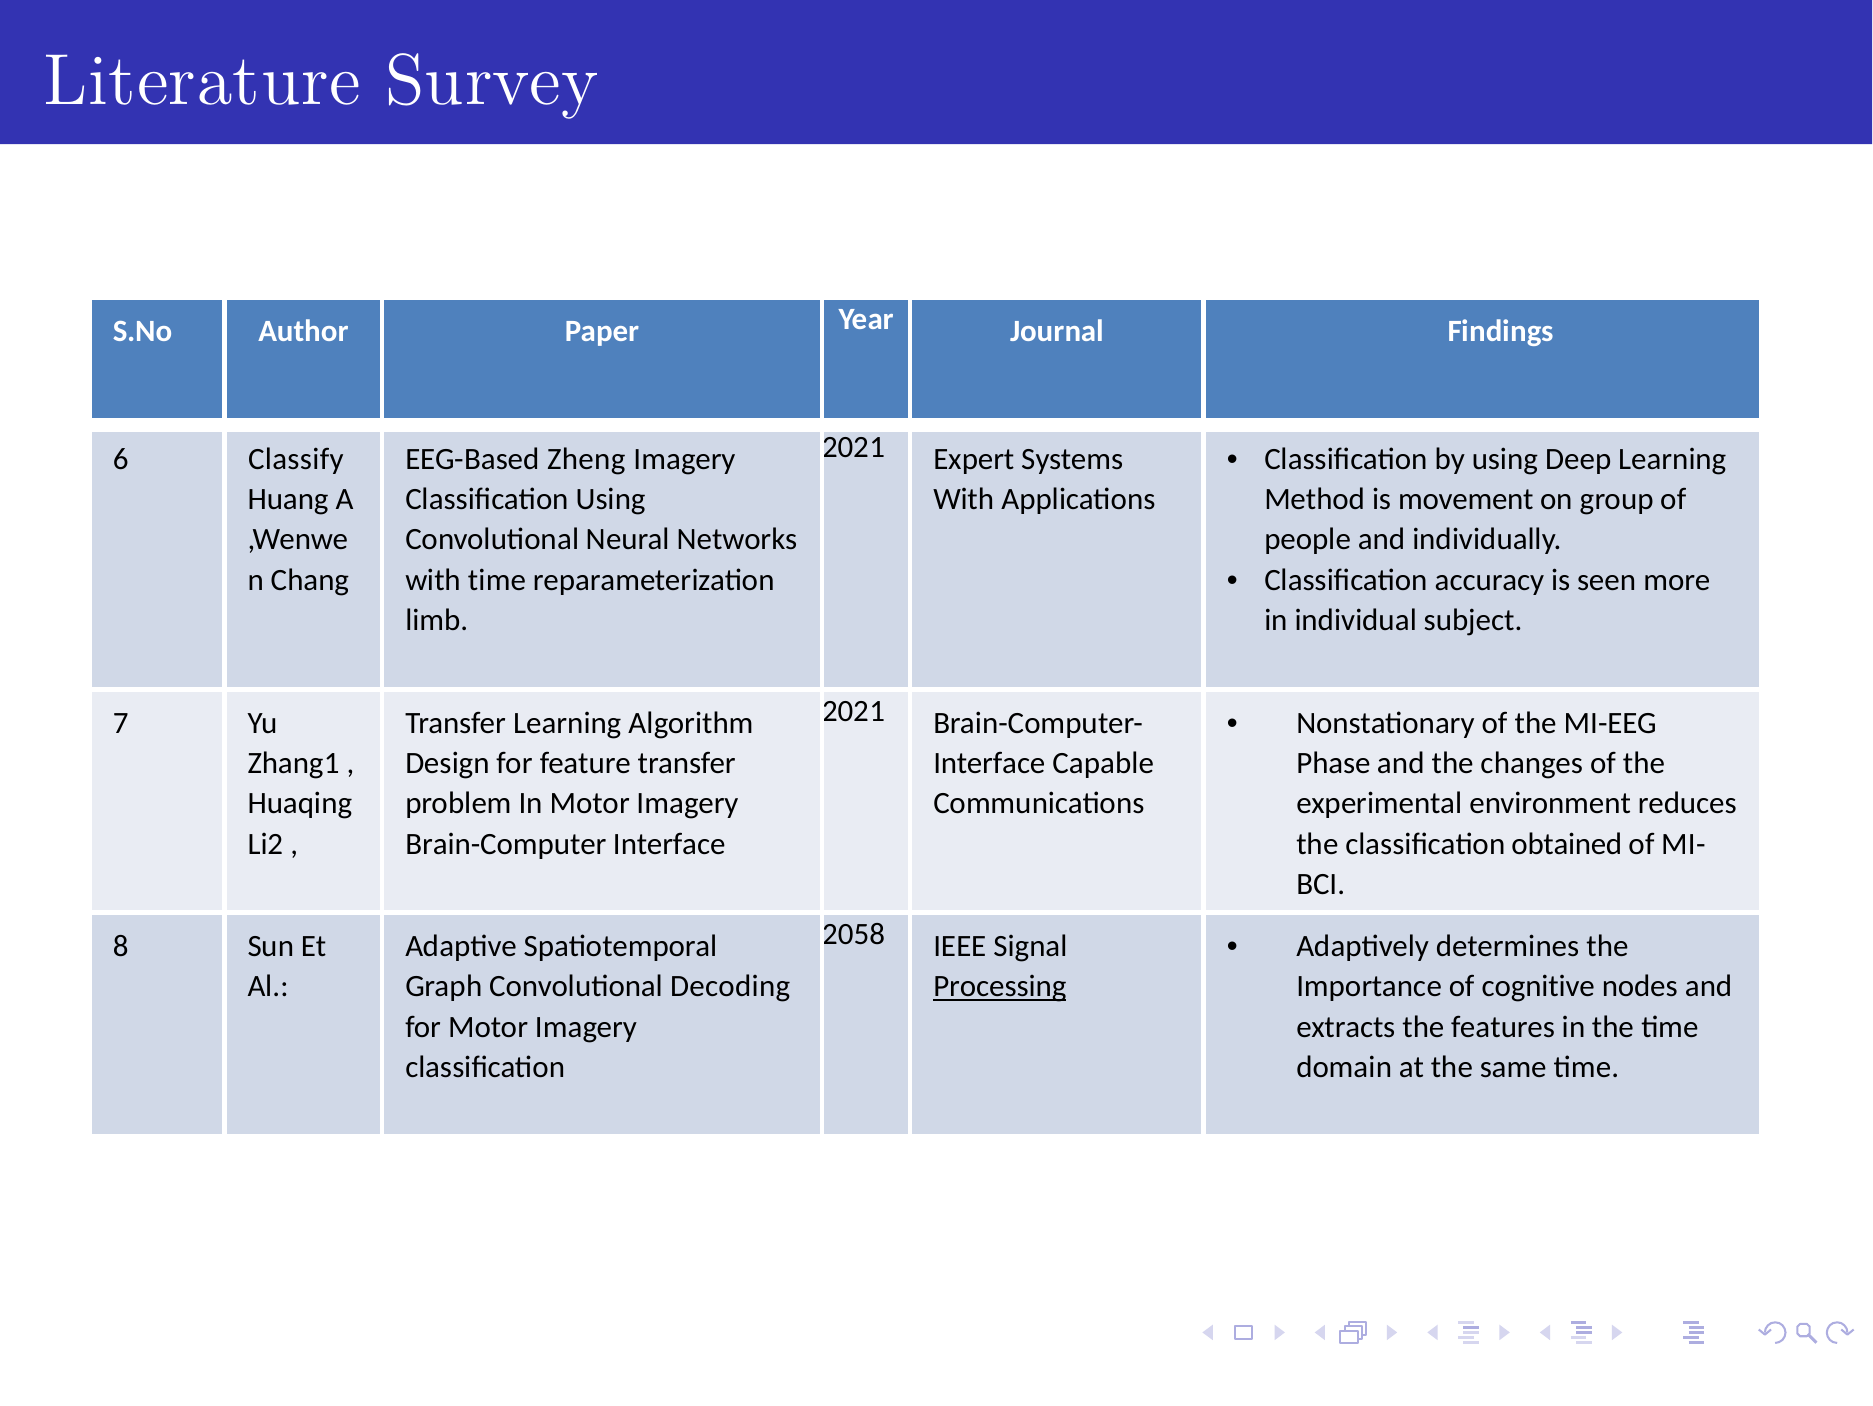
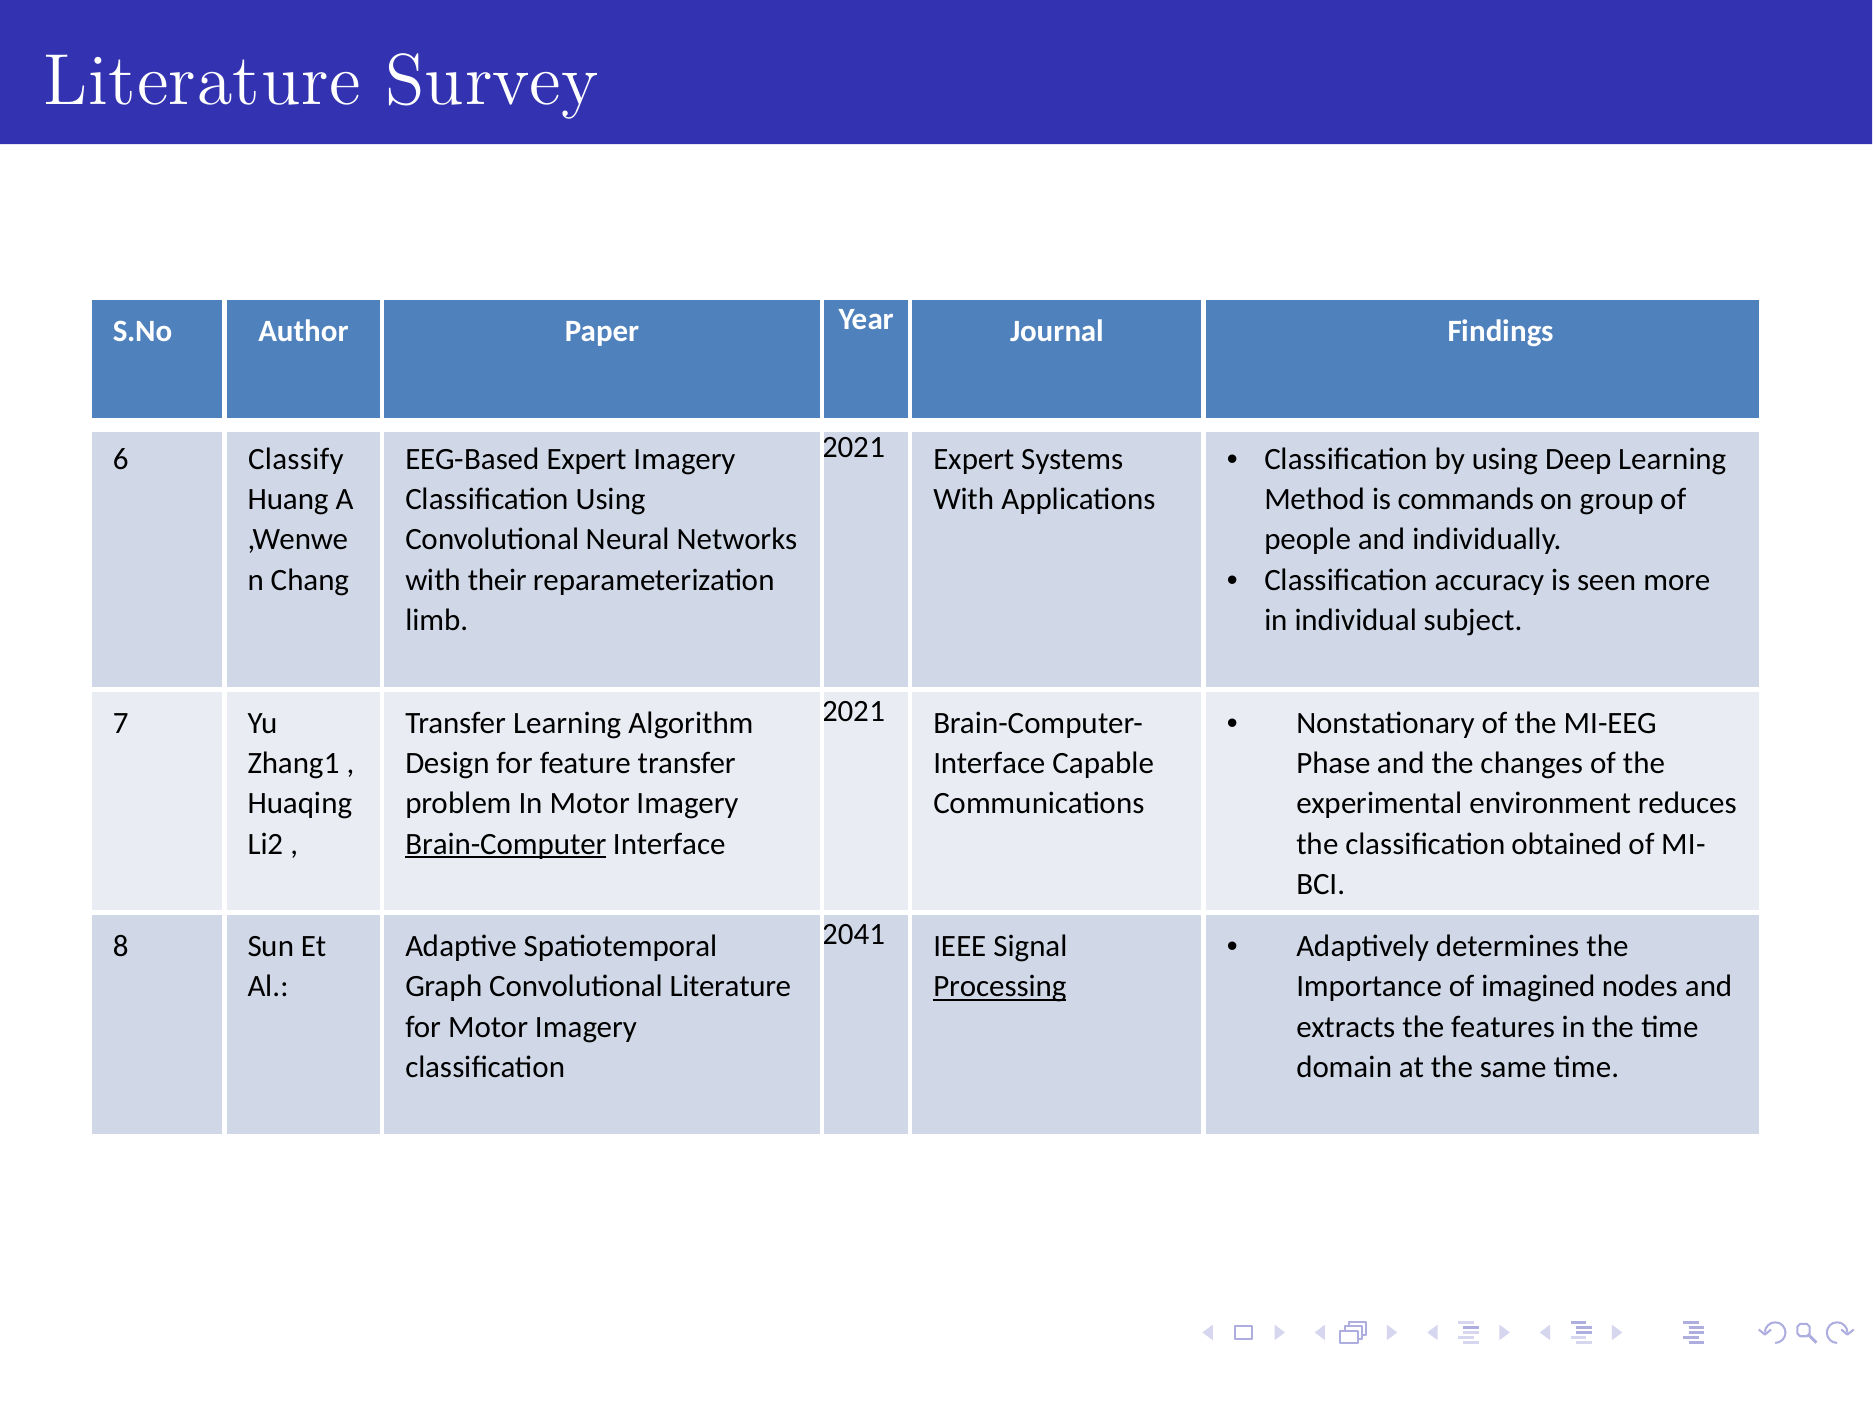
EEG-Based Zheng: Zheng -> Expert (587, 459)
movement: movement -> commands (1466, 499)
with time: time -> their (497, 580)
Brain-Computer underline: none -> present (506, 844)
2058: 2058 -> 2041 (854, 935)
Convolutional Decoding: Decoding -> Literature (730, 987)
cognitive: cognitive -> imagined (1538, 987)
